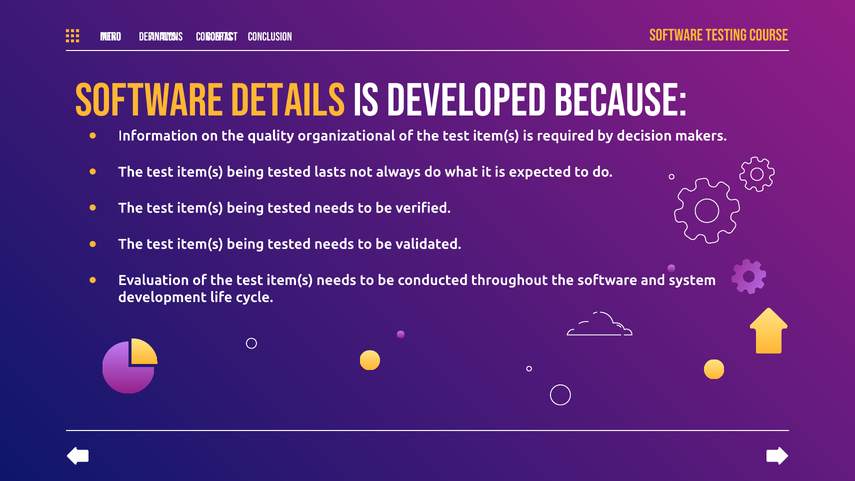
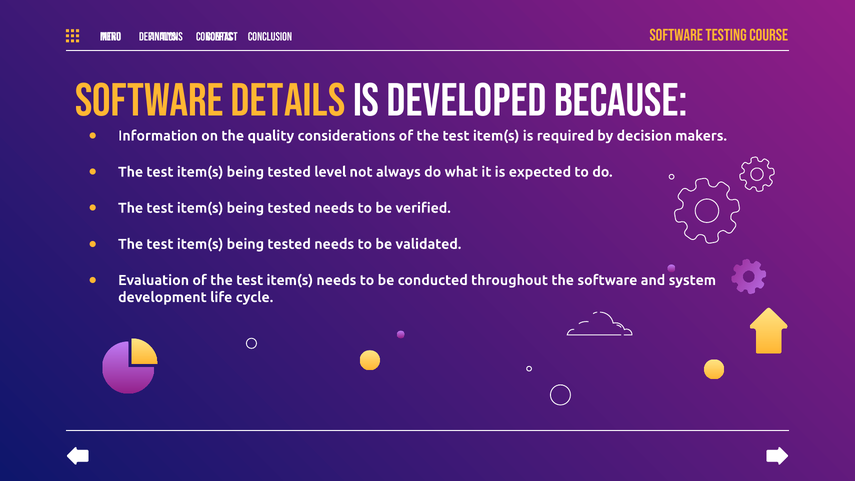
organizational: organizational -> considerations (346, 136)
lasts: lasts -> level (330, 172)
